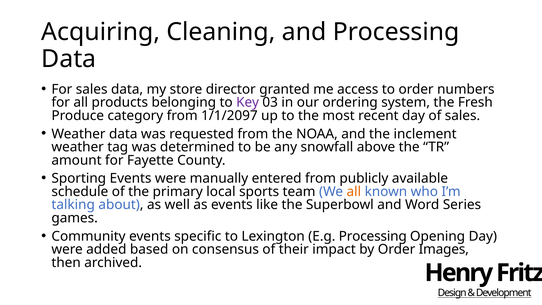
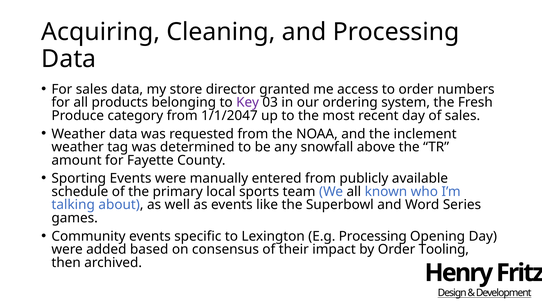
1/1/2097: 1/1/2097 -> 1/1/2047 (229, 116)
all colour: orange -> black (354, 192)
Images: Images -> Tooling (444, 249)
